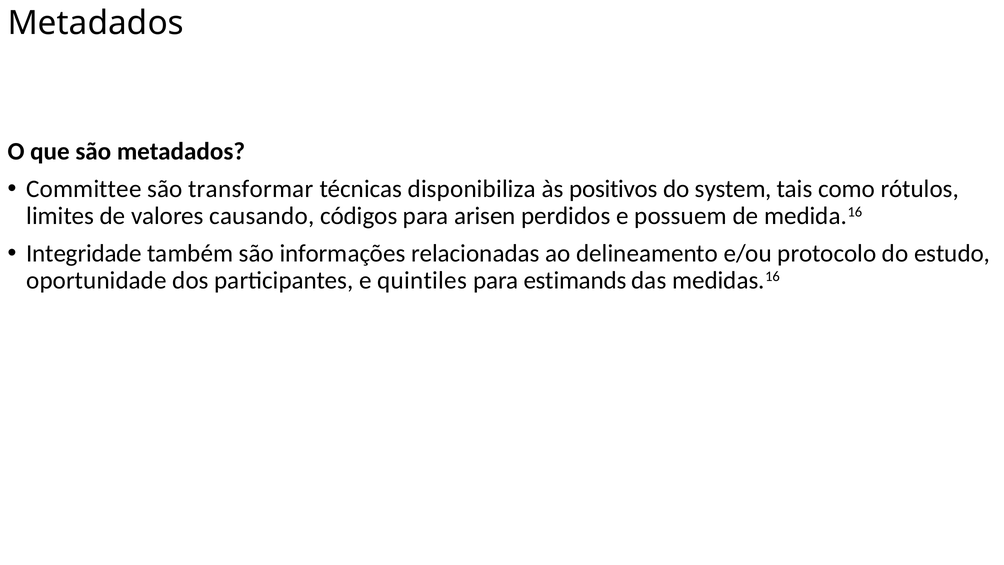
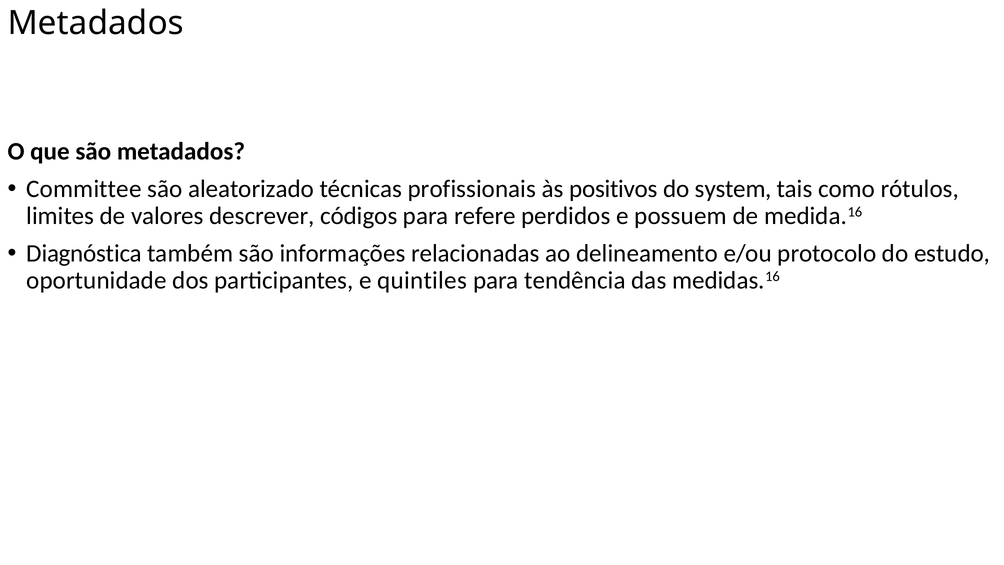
transformar: transformar -> aleatorizado (251, 189)
disponibiliza: disponibiliza -> profissionais (472, 189)
causando: causando -> descrever (262, 216)
arisen: arisen -> refere (485, 216)
Integridade: Integridade -> Diagnóstica (84, 253)
estimands: estimands -> tendência (575, 281)
